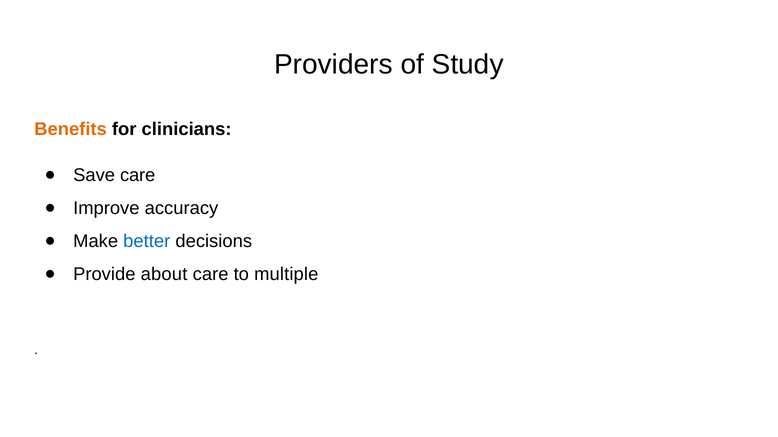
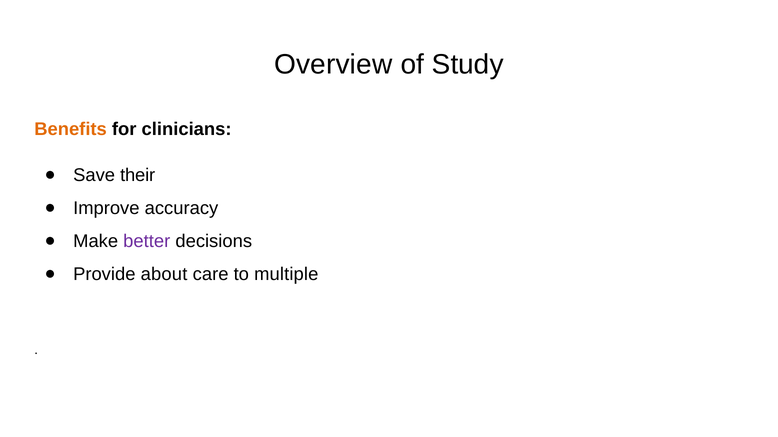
Providers: Providers -> Overview (333, 64)
Save care: care -> their (138, 175)
better colour: blue -> purple (147, 241)
